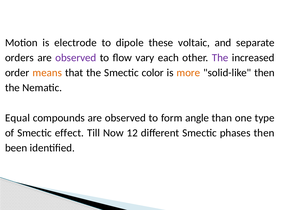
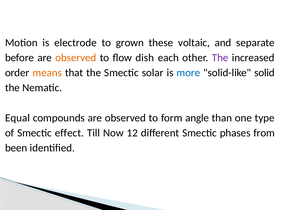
dipole: dipole -> grown (130, 43)
orders: orders -> before (19, 58)
observed colour: purple -> orange (76, 58)
vary: vary -> dish (145, 58)
color: color -> solar (153, 73)
more colour: orange -> blue (188, 73)
solid-like then: then -> solid (264, 73)
phases then: then -> from (264, 133)
